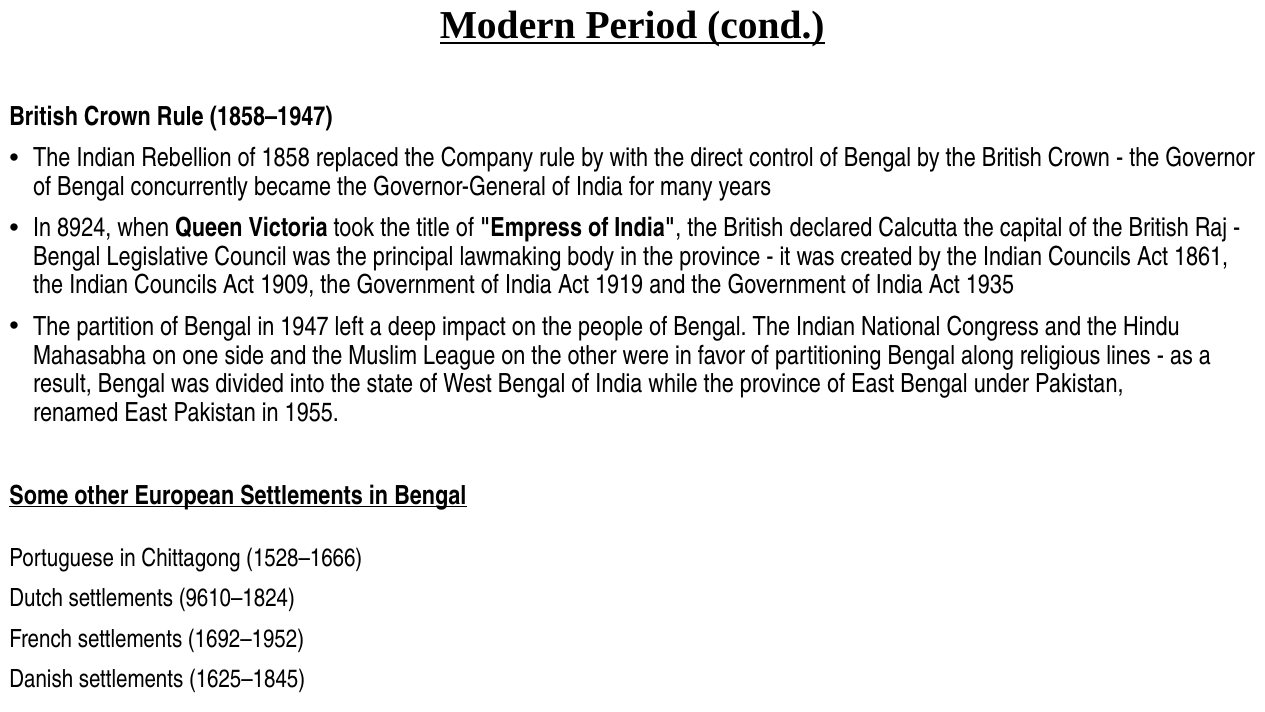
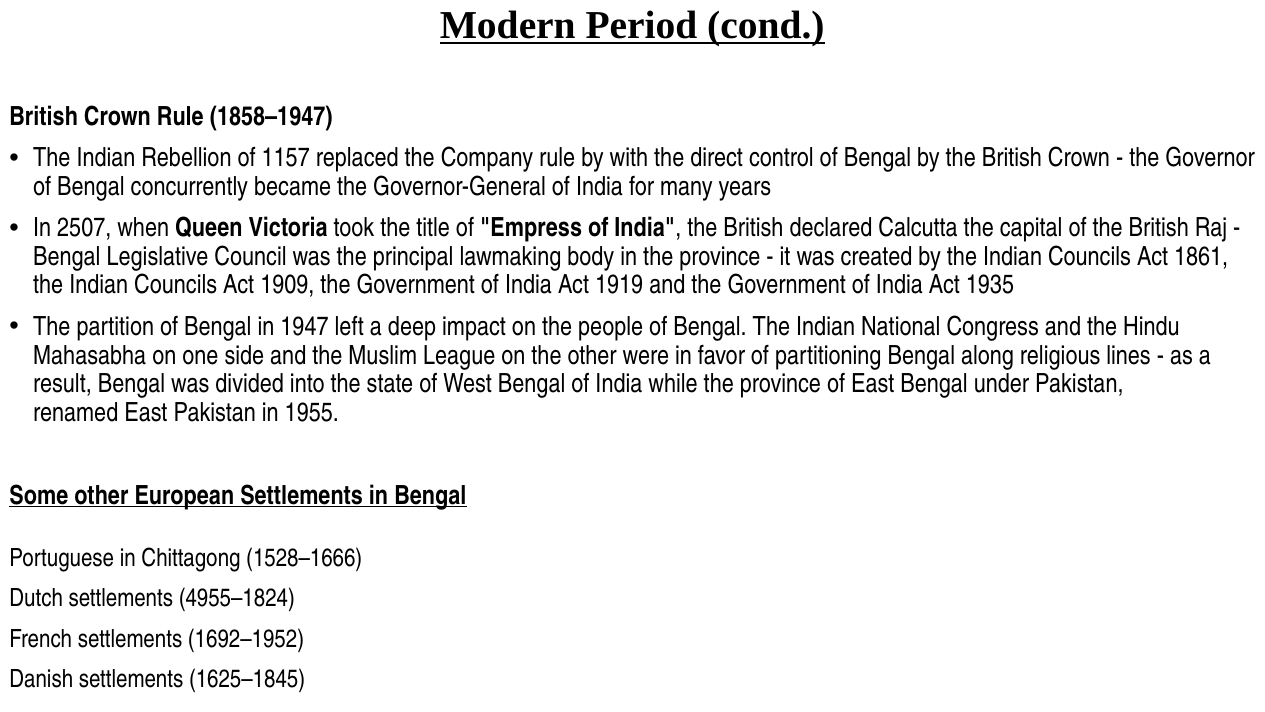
1858: 1858 -> 1157 (286, 158)
8924: 8924 -> 2507 (84, 228)
9610–1824: 9610–1824 -> 4955–1824 (237, 598)
